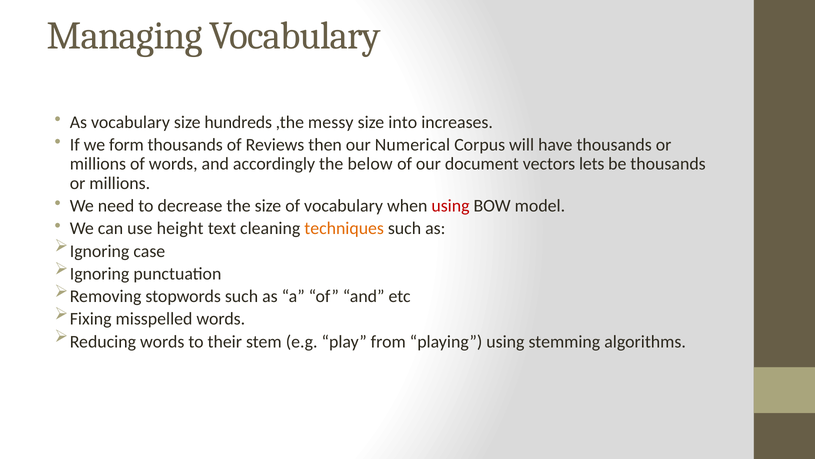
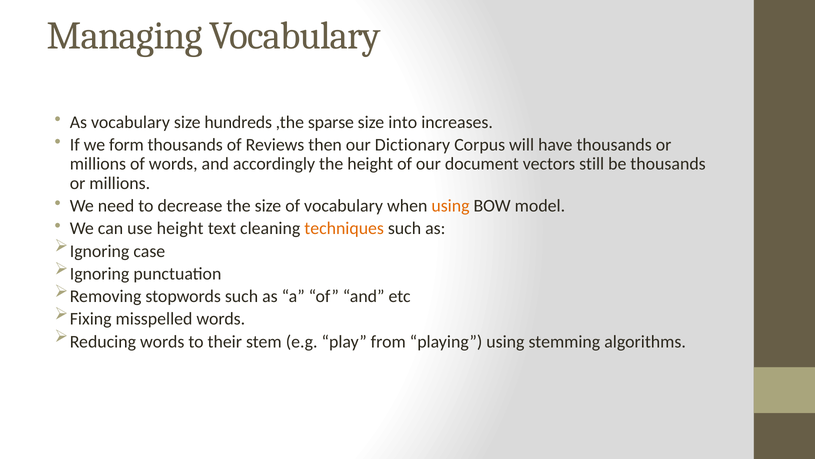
messy: messy -> sparse (331, 122)
Numerical: Numerical -> Dictionary (412, 145)
the below: below -> height (370, 164)
lets: lets -> still (592, 164)
using colour: red -> orange (450, 206)
